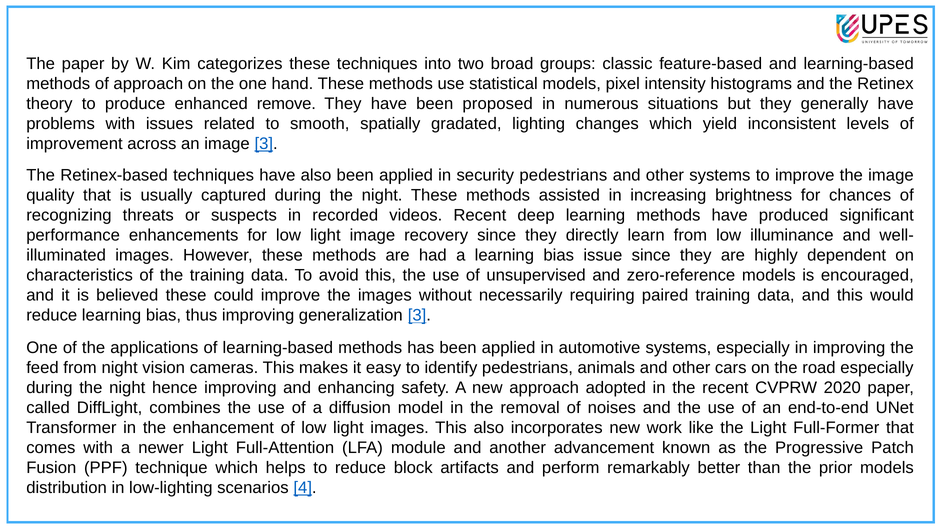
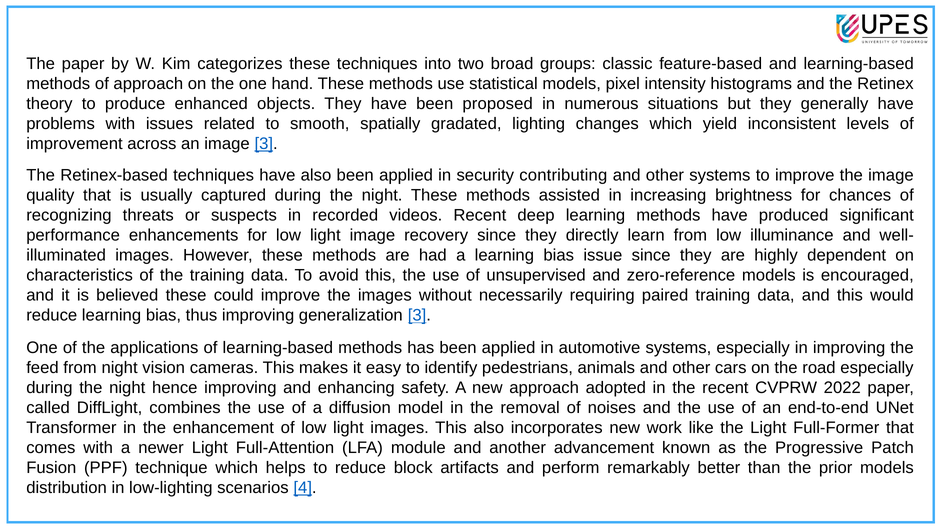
remove: remove -> objects (286, 104)
security pedestrians: pedestrians -> contributing (563, 176)
2020: 2020 -> 2022 (842, 388)
